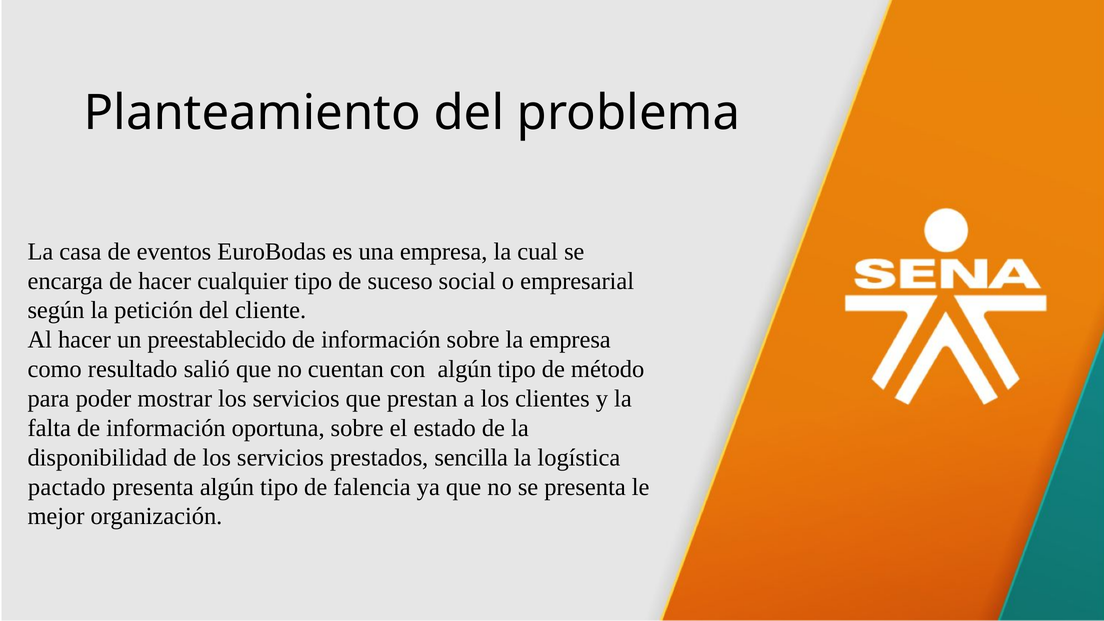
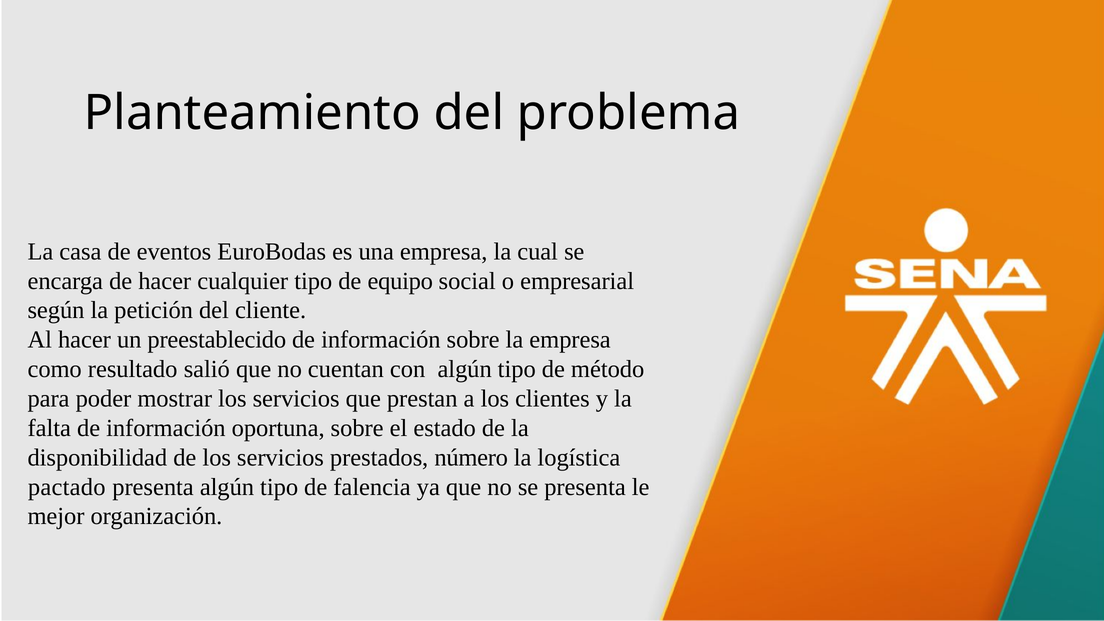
suceso: suceso -> equipo (400, 281)
sencilla: sencilla -> número (471, 458)
